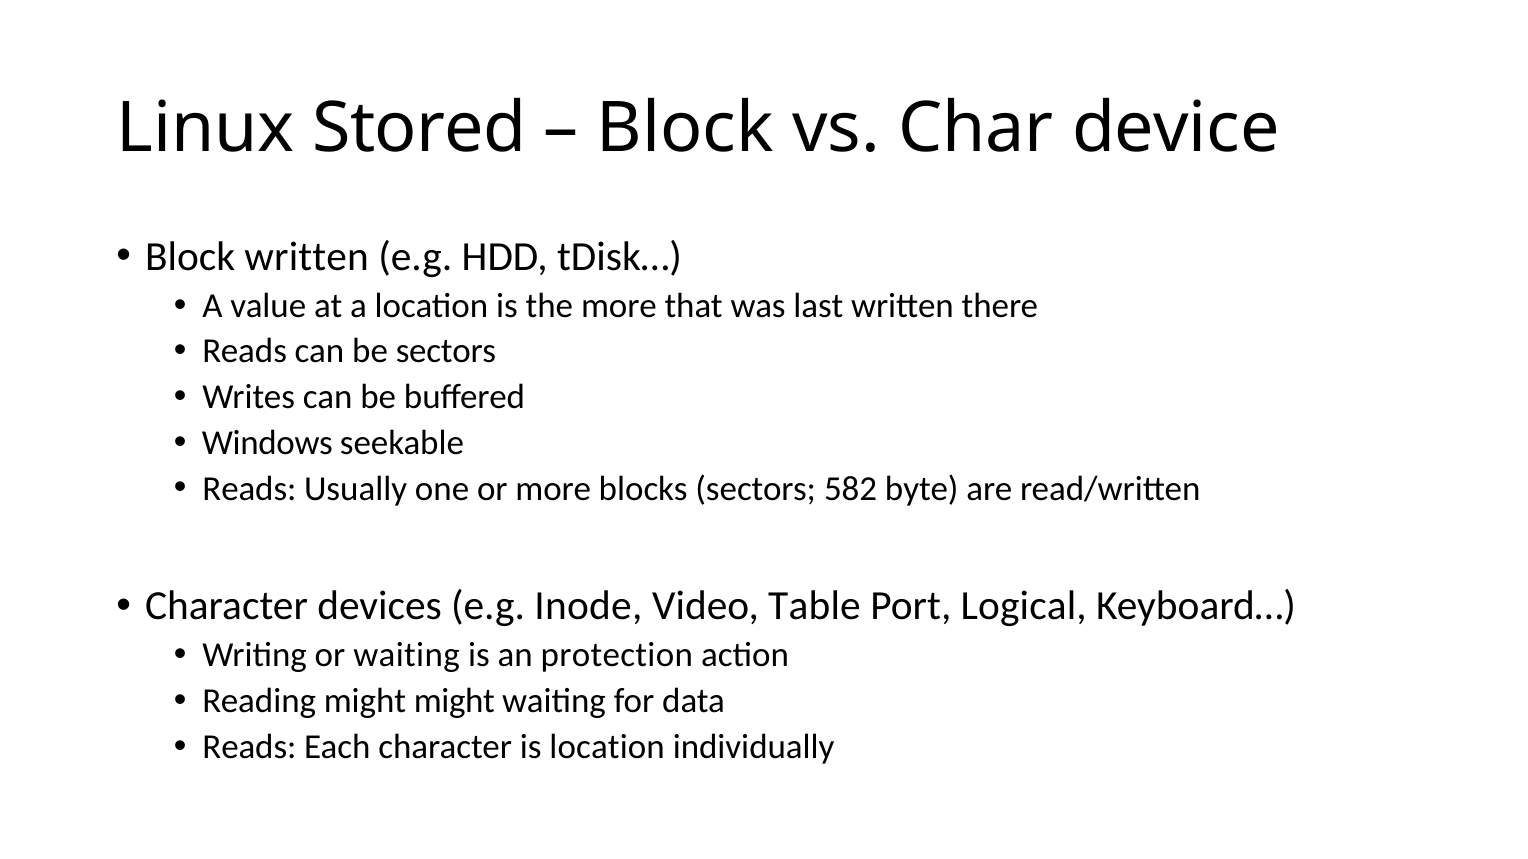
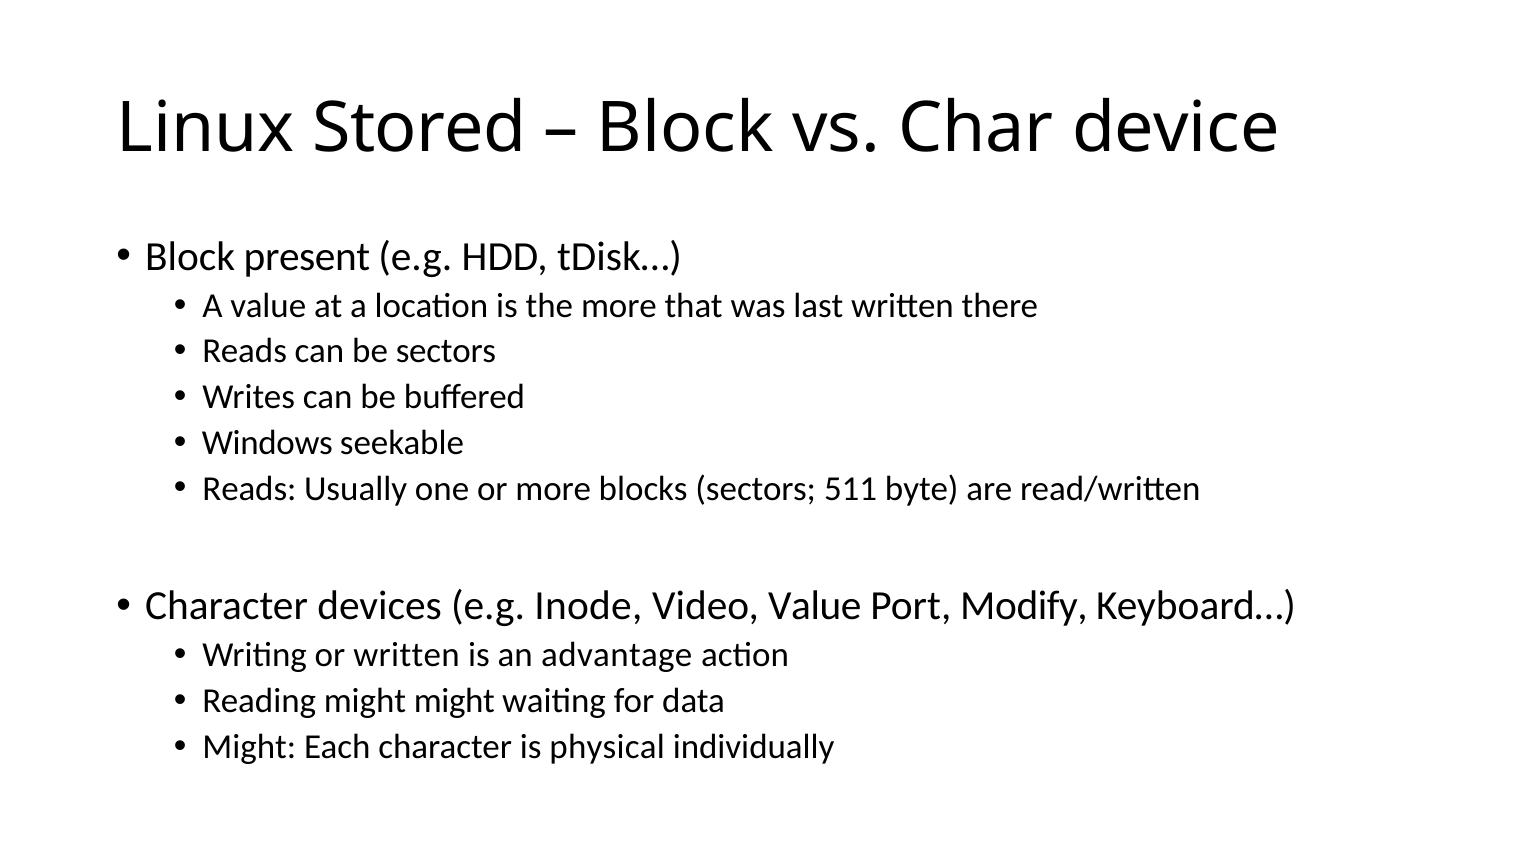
Block written: written -> present (307, 257)
582: 582 -> 511 (851, 489)
Video Table: Table -> Value (815, 607)
Logical: Logical -> Modify (1024, 607)
or waiting: waiting -> written (407, 656)
protection: protection -> advantage (617, 656)
Reads: Reads -> Might (249, 747)
is location: location -> physical (607, 747)
